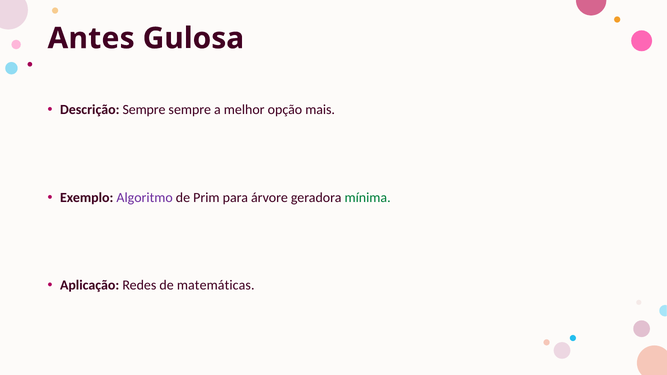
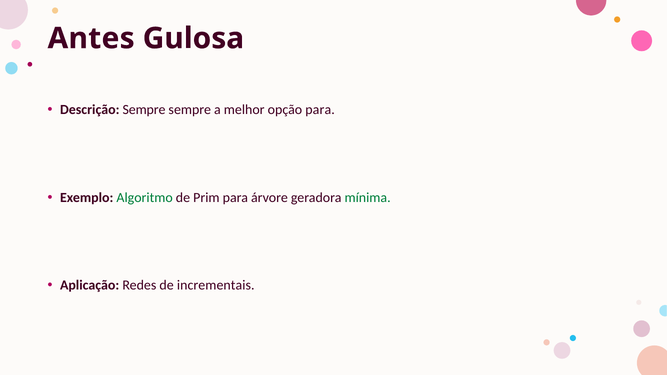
opção mais: mais -> para (320, 110)
Algoritmo colour: purple -> green (145, 198)
matemáticas: matemáticas -> incrementais (216, 285)
